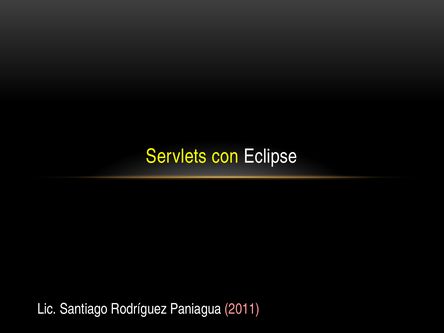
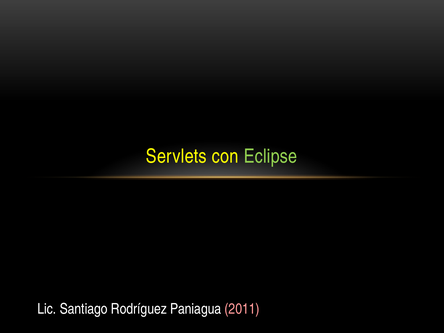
Eclipse colour: white -> light green (270, 156)
